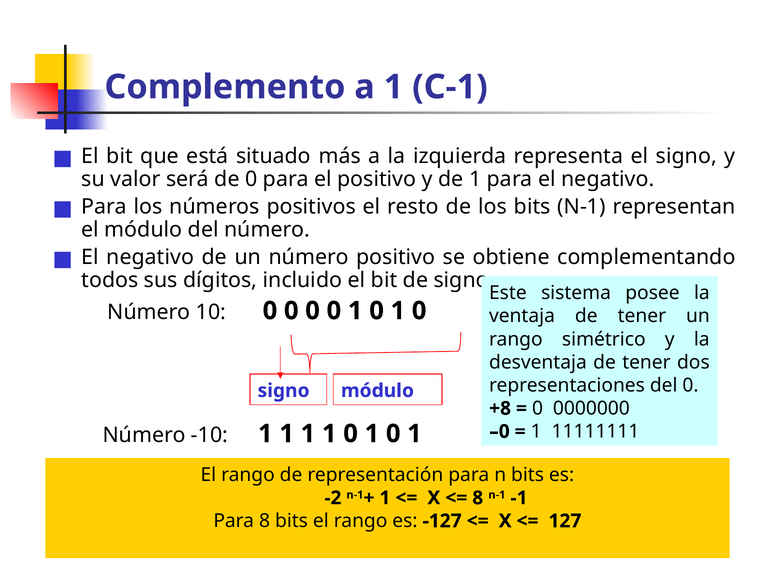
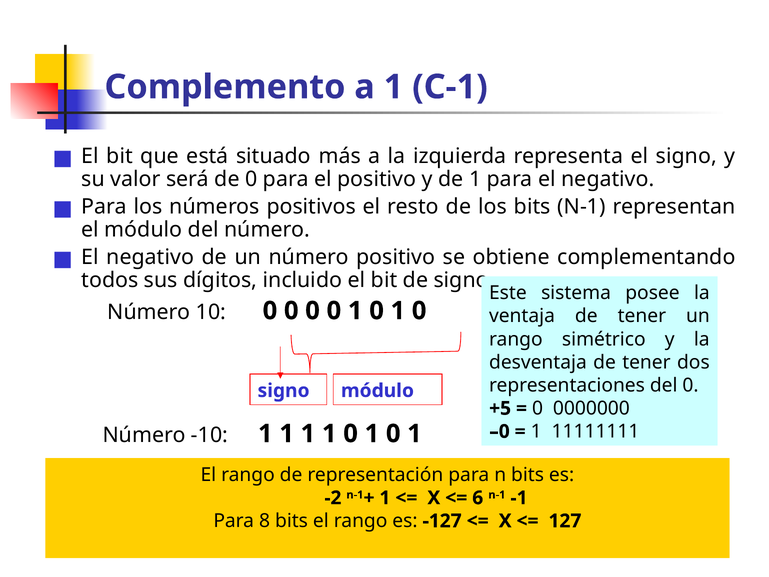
+8: +8 -> +5 (500, 408)
8: 8 -> 6 (478, 498)
